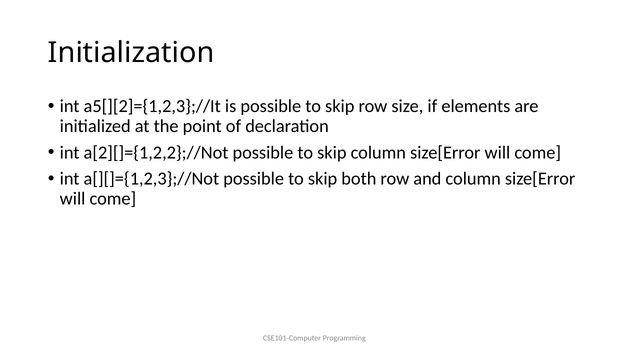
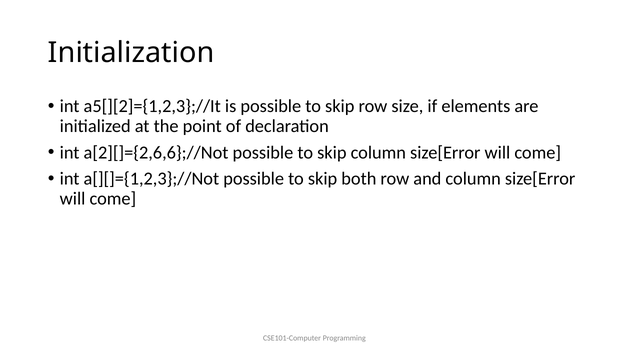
a[2][]={1,2,2};//Not: a[2][]={1,2,2};//Not -> a[2][]={2,6,6};//Not (156, 152)
